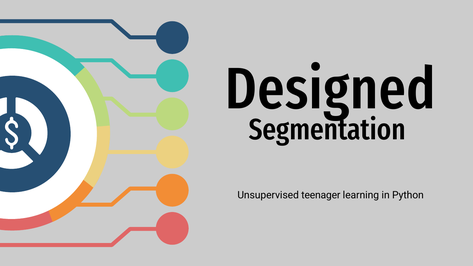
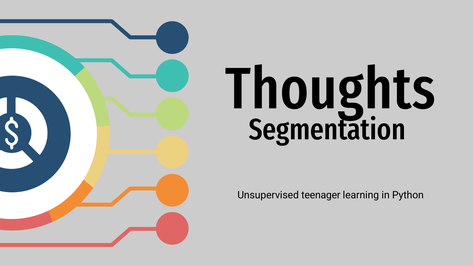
Designed: Designed -> Thoughts (330, 89)
